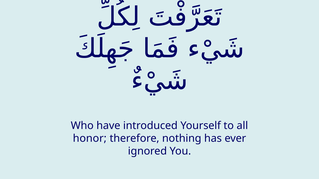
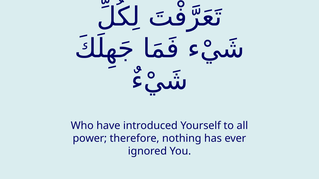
honor: honor -> power (90, 139)
